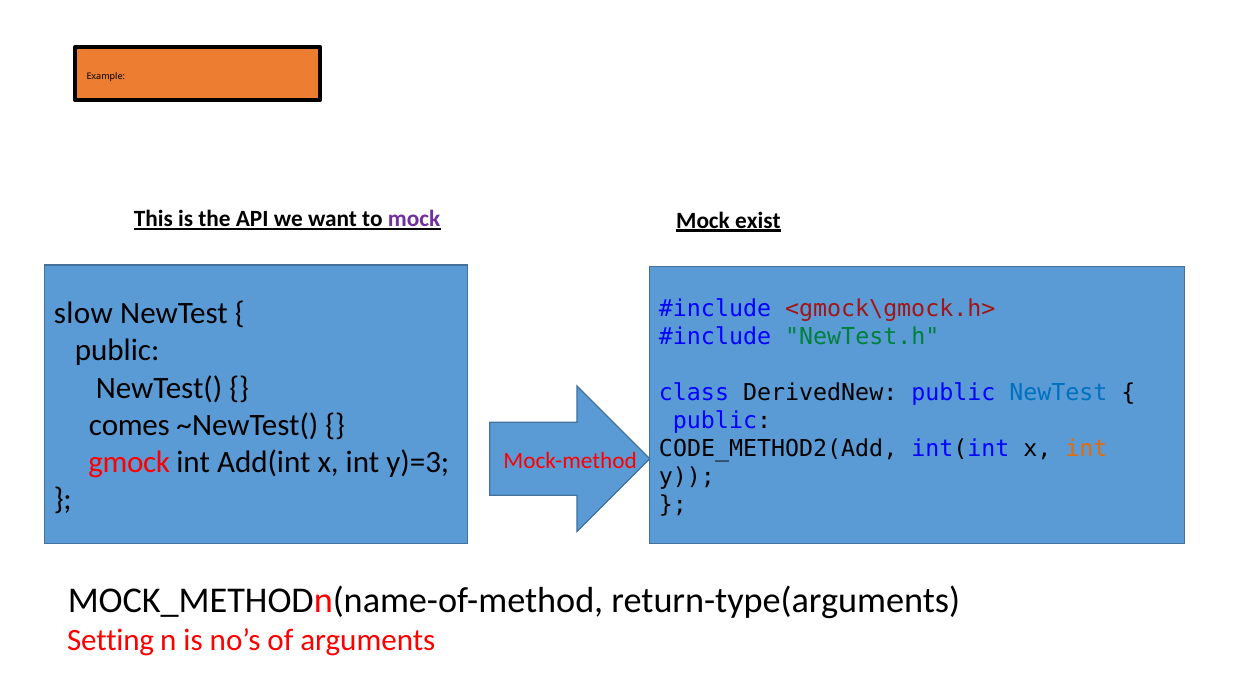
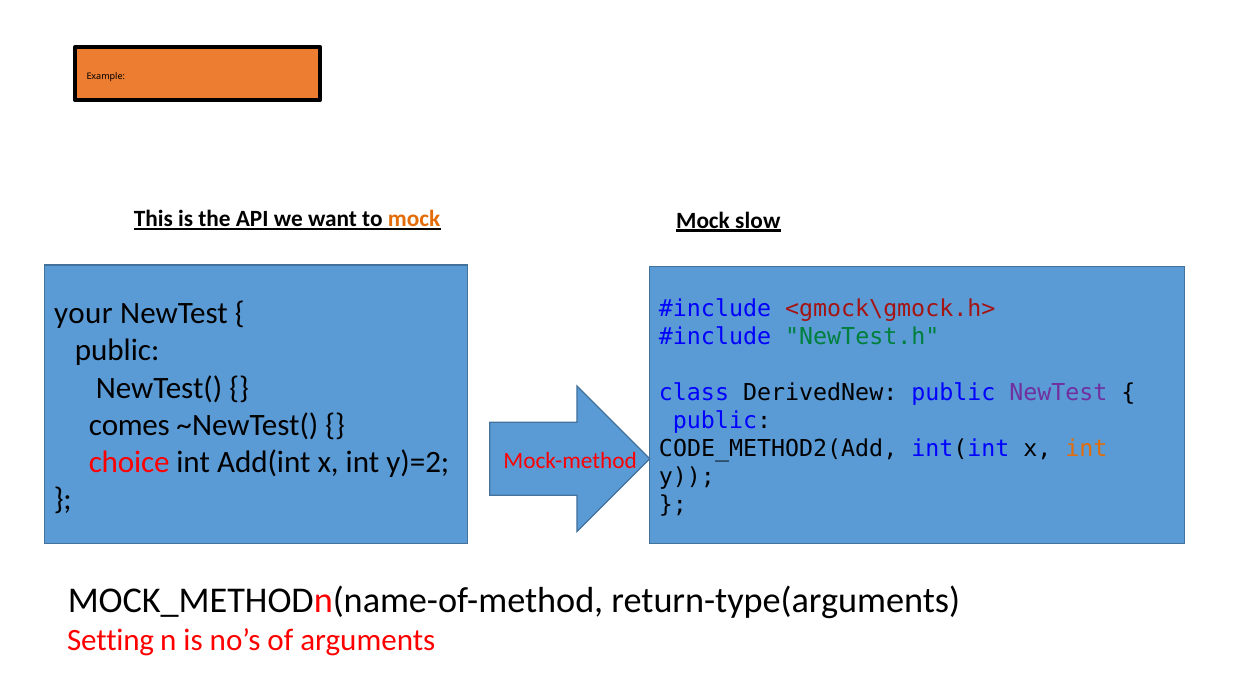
mock colour: purple -> orange (414, 219)
exist: exist -> slow (758, 220)
slow: slow -> your (83, 313)
NewTest colour: blue -> purple (1058, 393)
gmock: gmock -> choice (129, 462)
y)=3: y)=3 -> y)=2 (418, 462)
